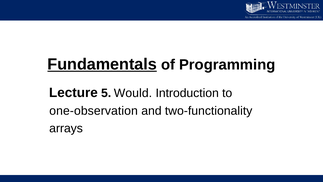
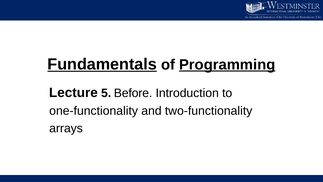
Programming underline: none -> present (227, 65)
Would: Would -> Before (133, 93)
one-observation: one-observation -> one-functionality (94, 111)
